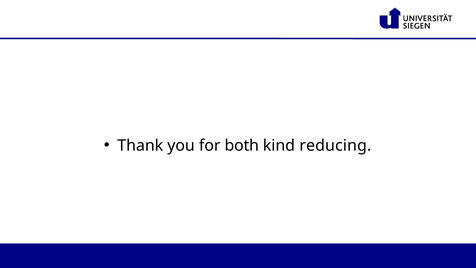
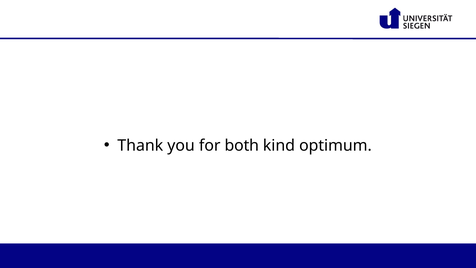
reducing: reducing -> optimum (335, 145)
